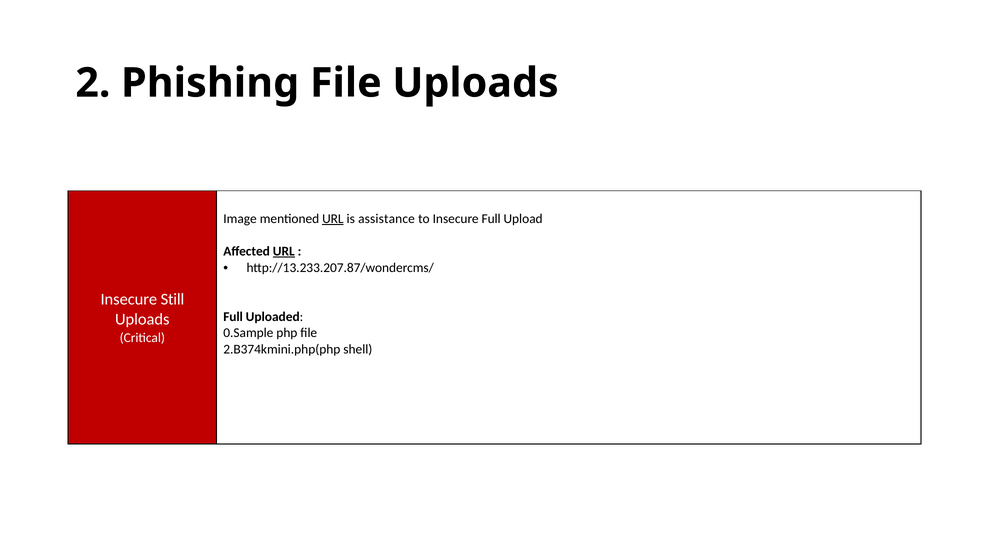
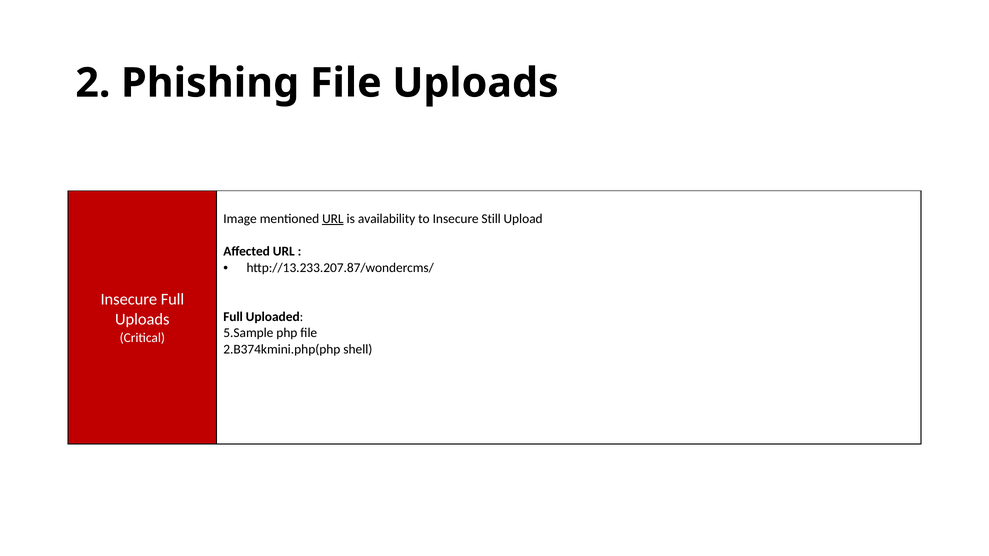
assistance: assistance -> availability (387, 219)
Insecure Full: Full -> Still (491, 219)
URL underline: present -> none (284, 251)
Insecure Still: Still -> Full (172, 299)
0.Sample: 0.Sample -> 5.Sample (248, 333)
